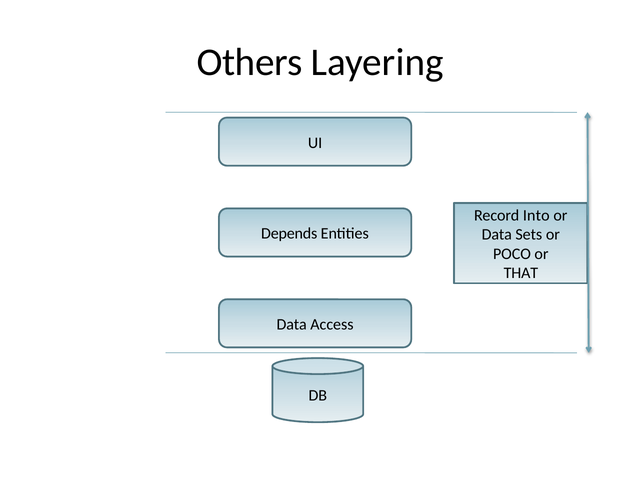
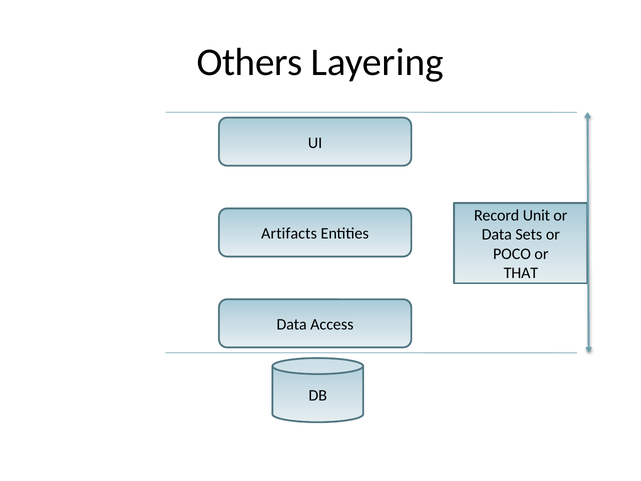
Into: Into -> Unit (536, 215)
Depends: Depends -> Artifacts (289, 233)
